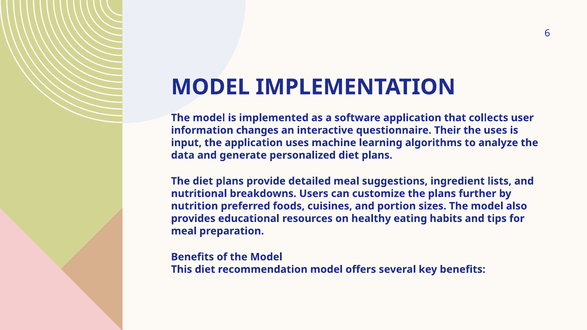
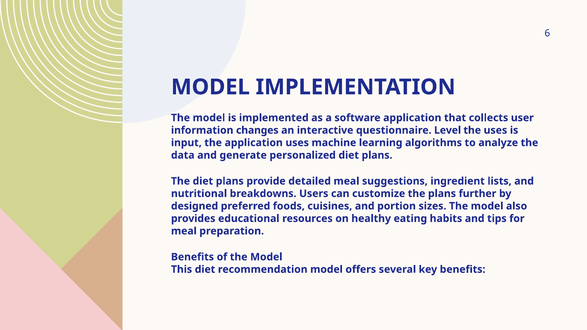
Their: Their -> Level (448, 130)
nutrition: nutrition -> designed (195, 206)
